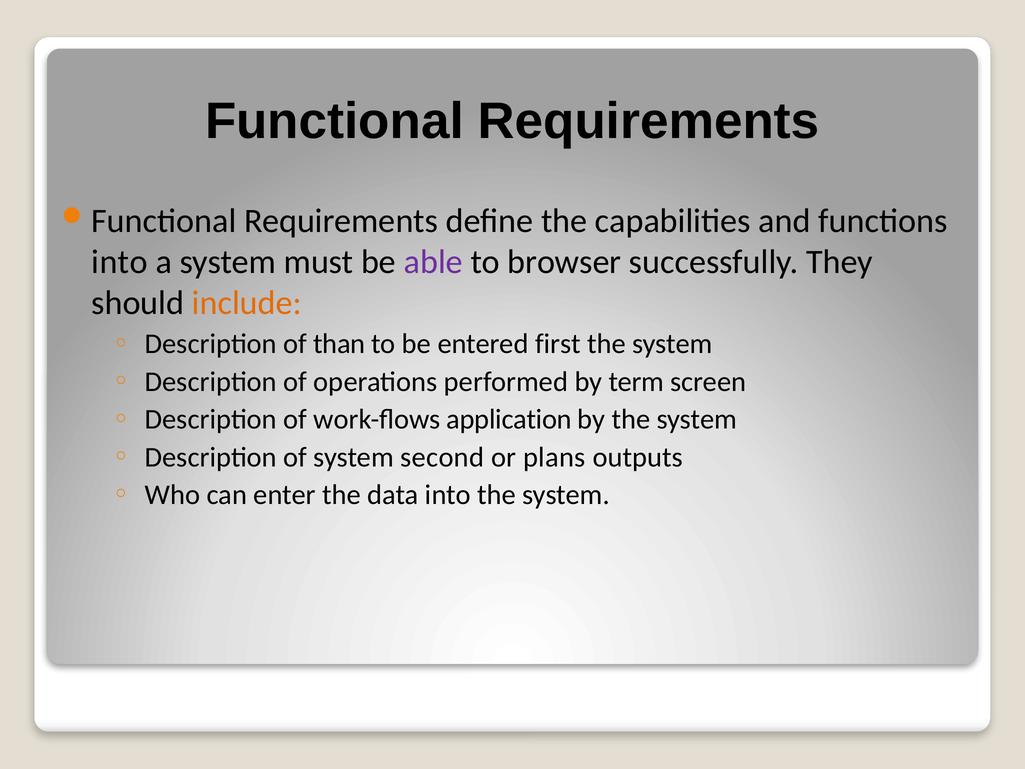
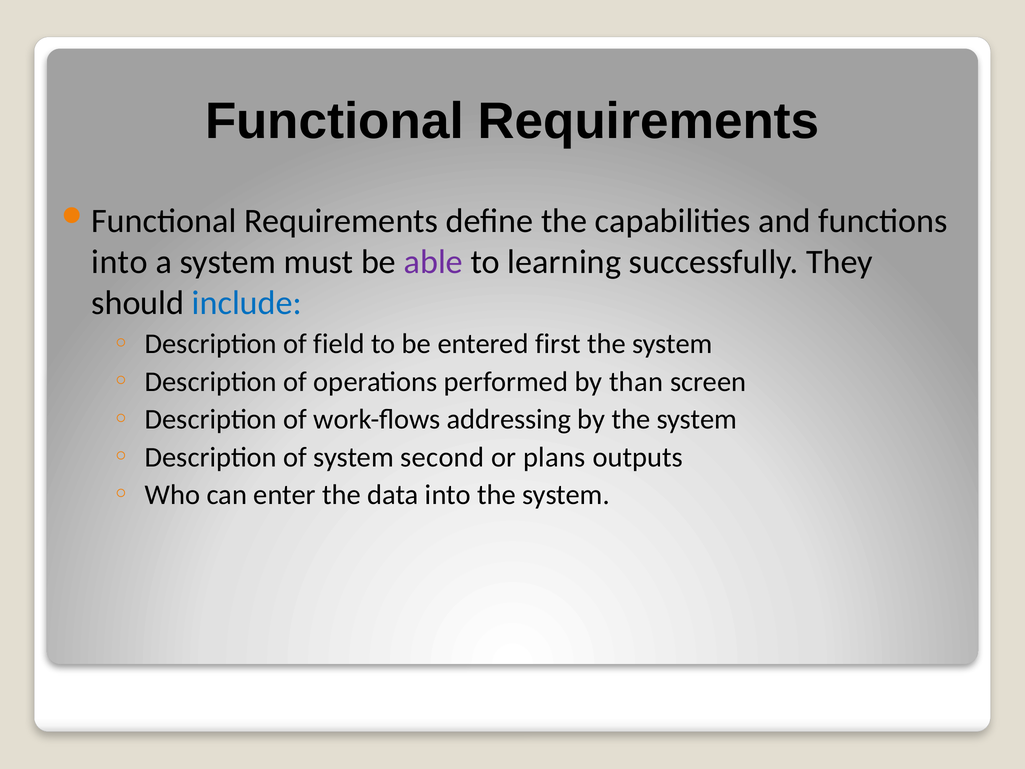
browser: browser -> learning (564, 262)
include colour: orange -> blue (247, 303)
than: than -> field (339, 344)
term: term -> than (636, 382)
application: application -> addressing (509, 419)
